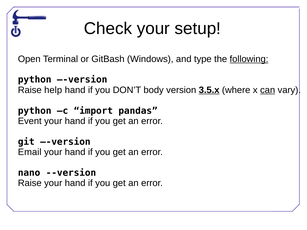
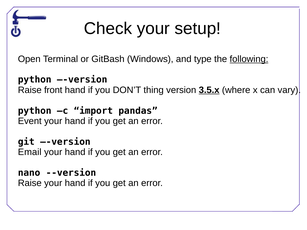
help: help -> front (53, 90)
body: body -> thing (154, 90)
can underline: present -> none (268, 90)
